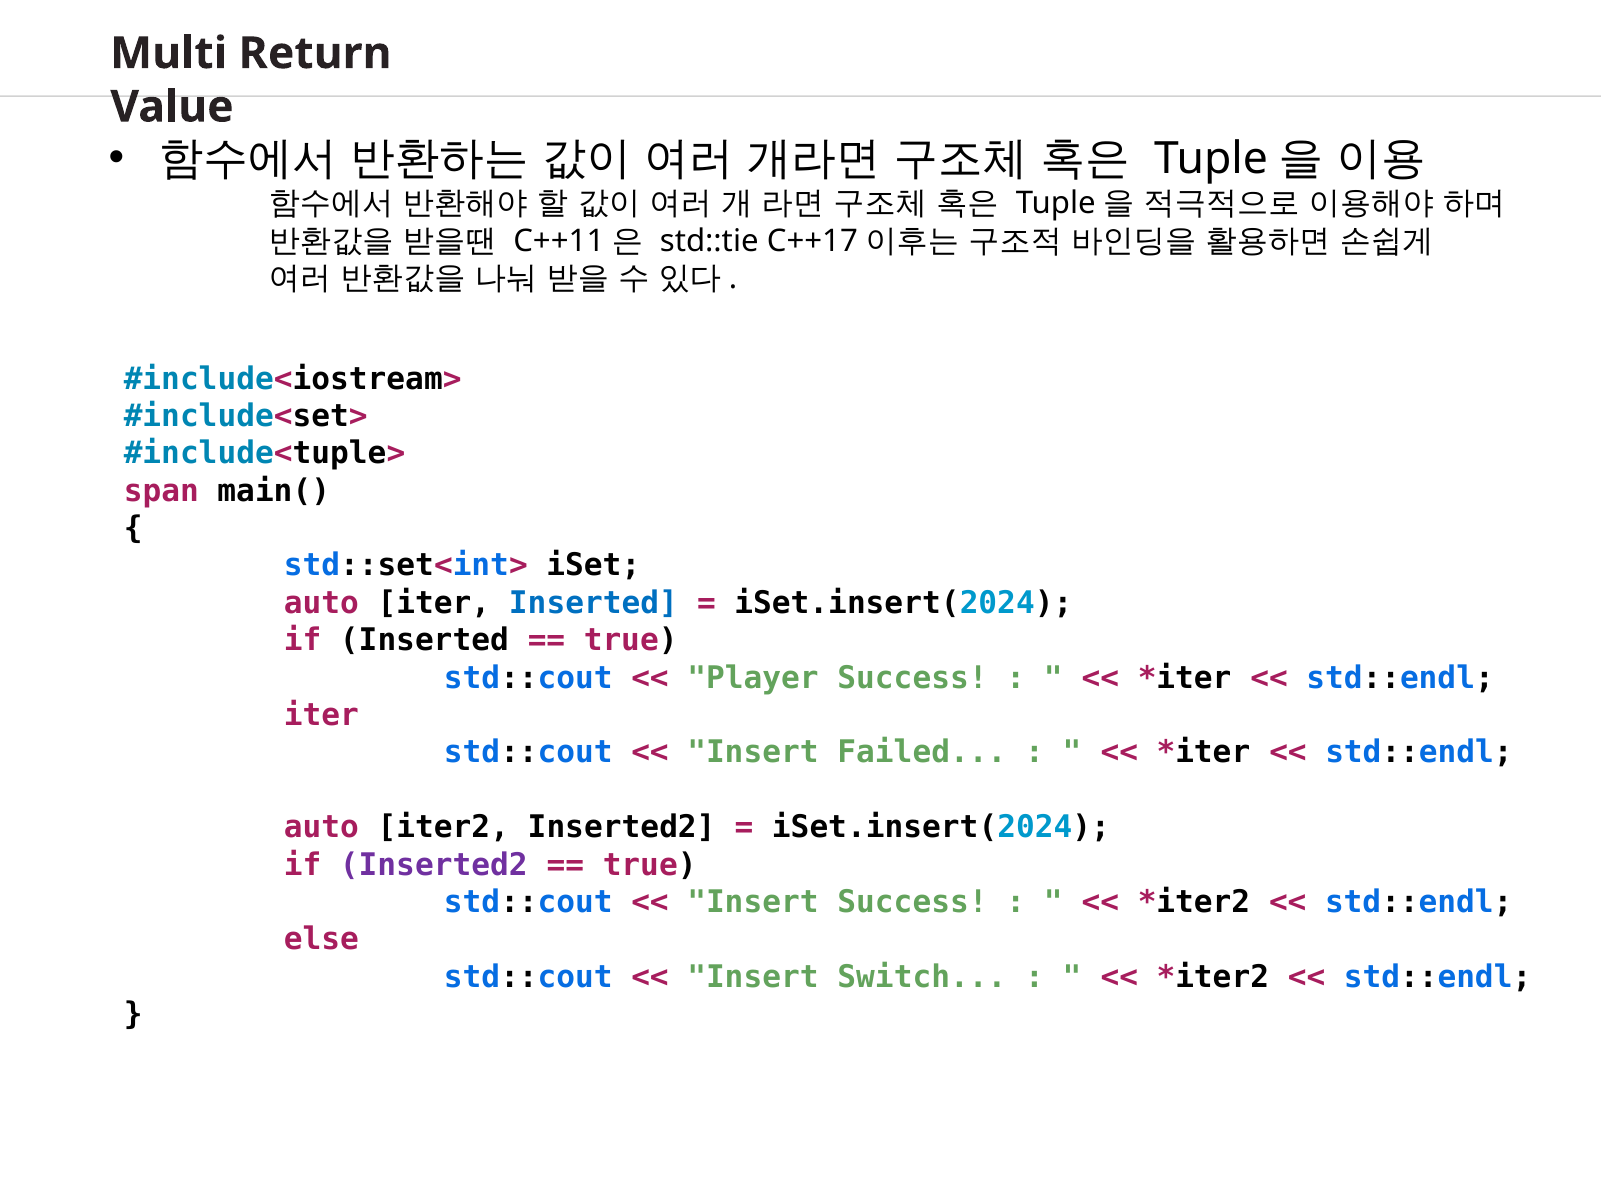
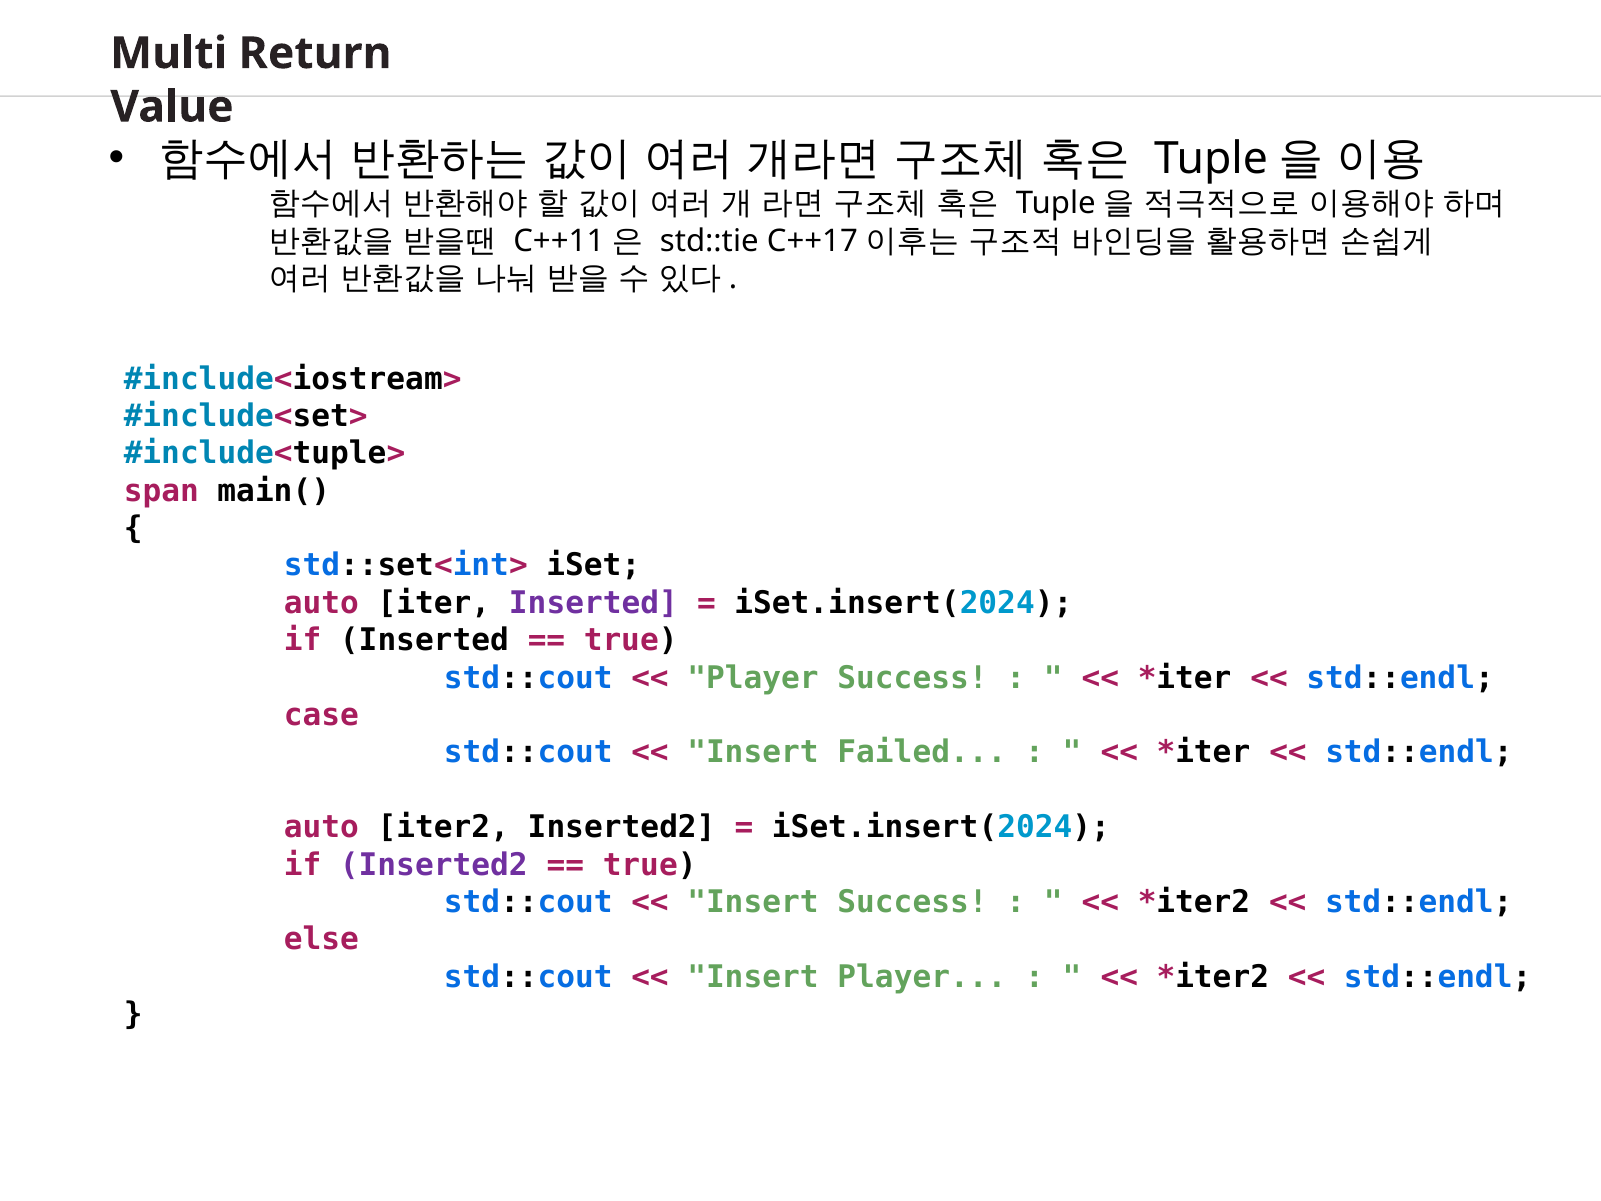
Inserted colour: blue -> purple (593, 603)
iter: iter -> case (321, 715)
Insert Switch: Switch -> Player (922, 977)
